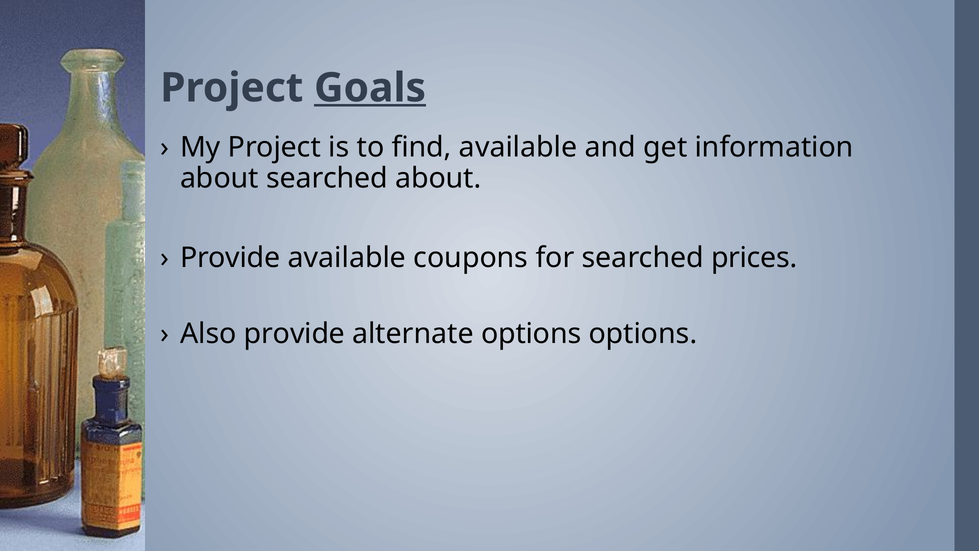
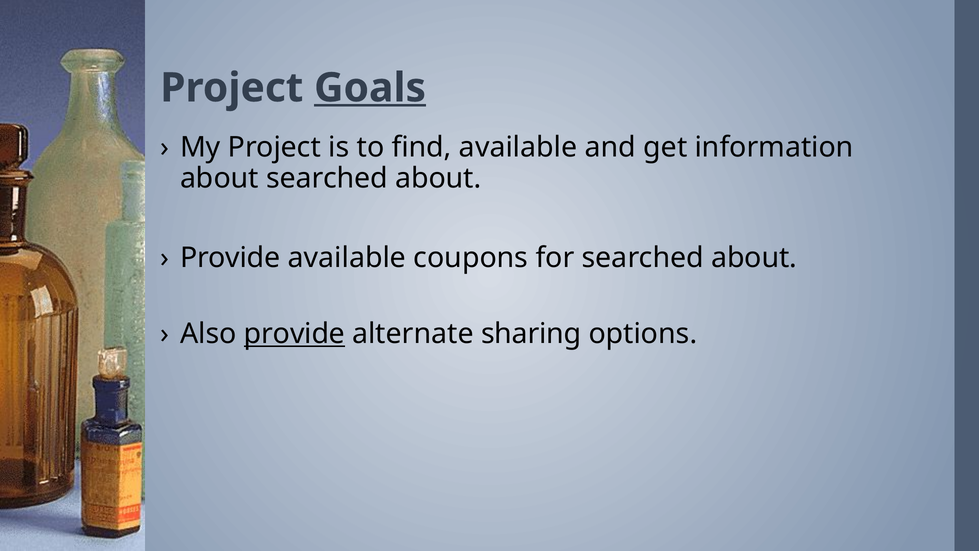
for searched prices: prices -> about (754, 258)
provide underline: none -> present (294, 334)
alternate options: options -> sharing (531, 334)
